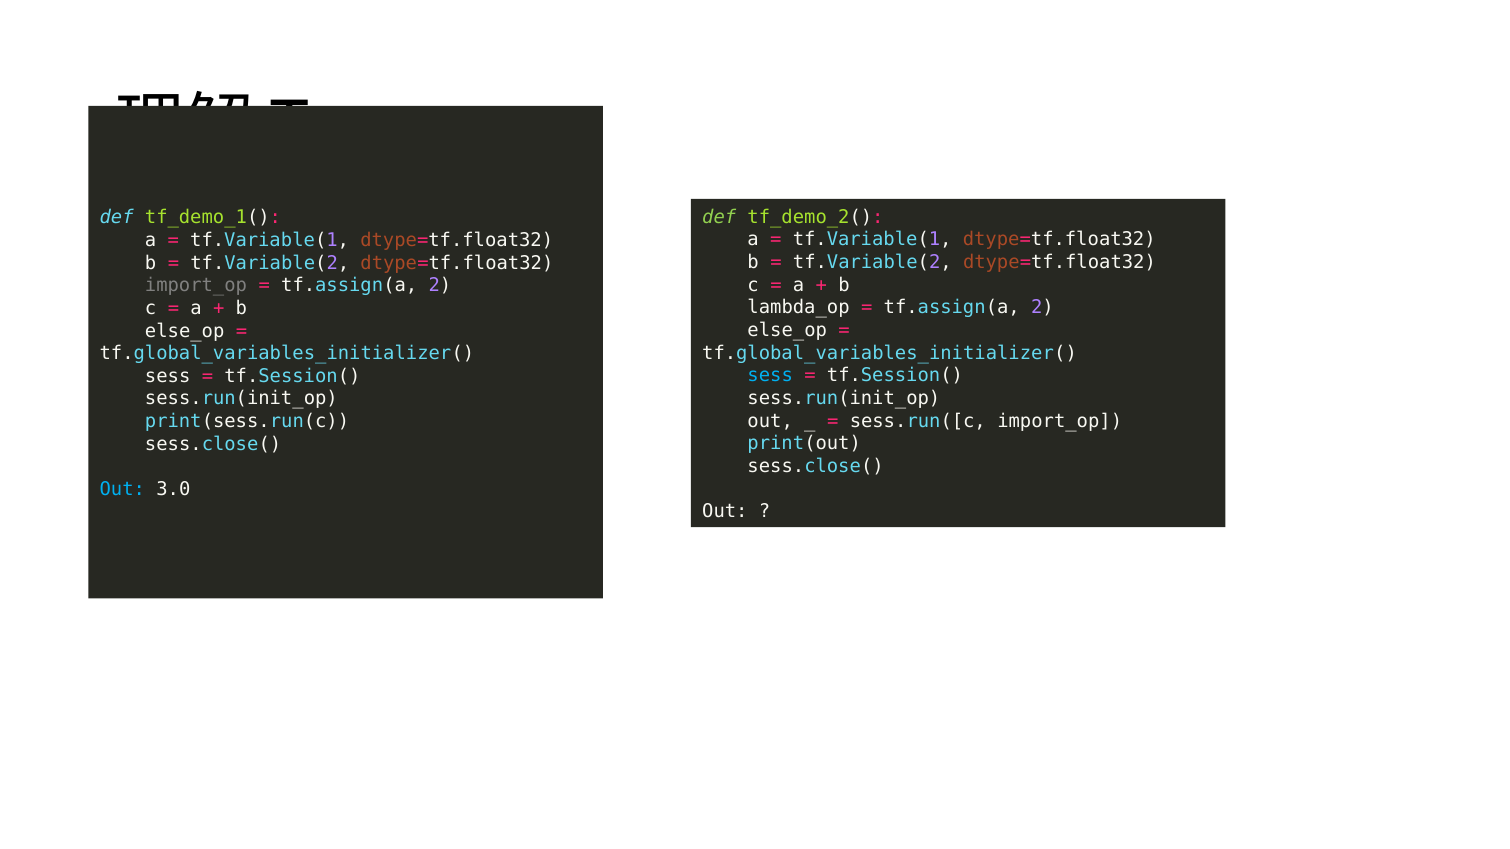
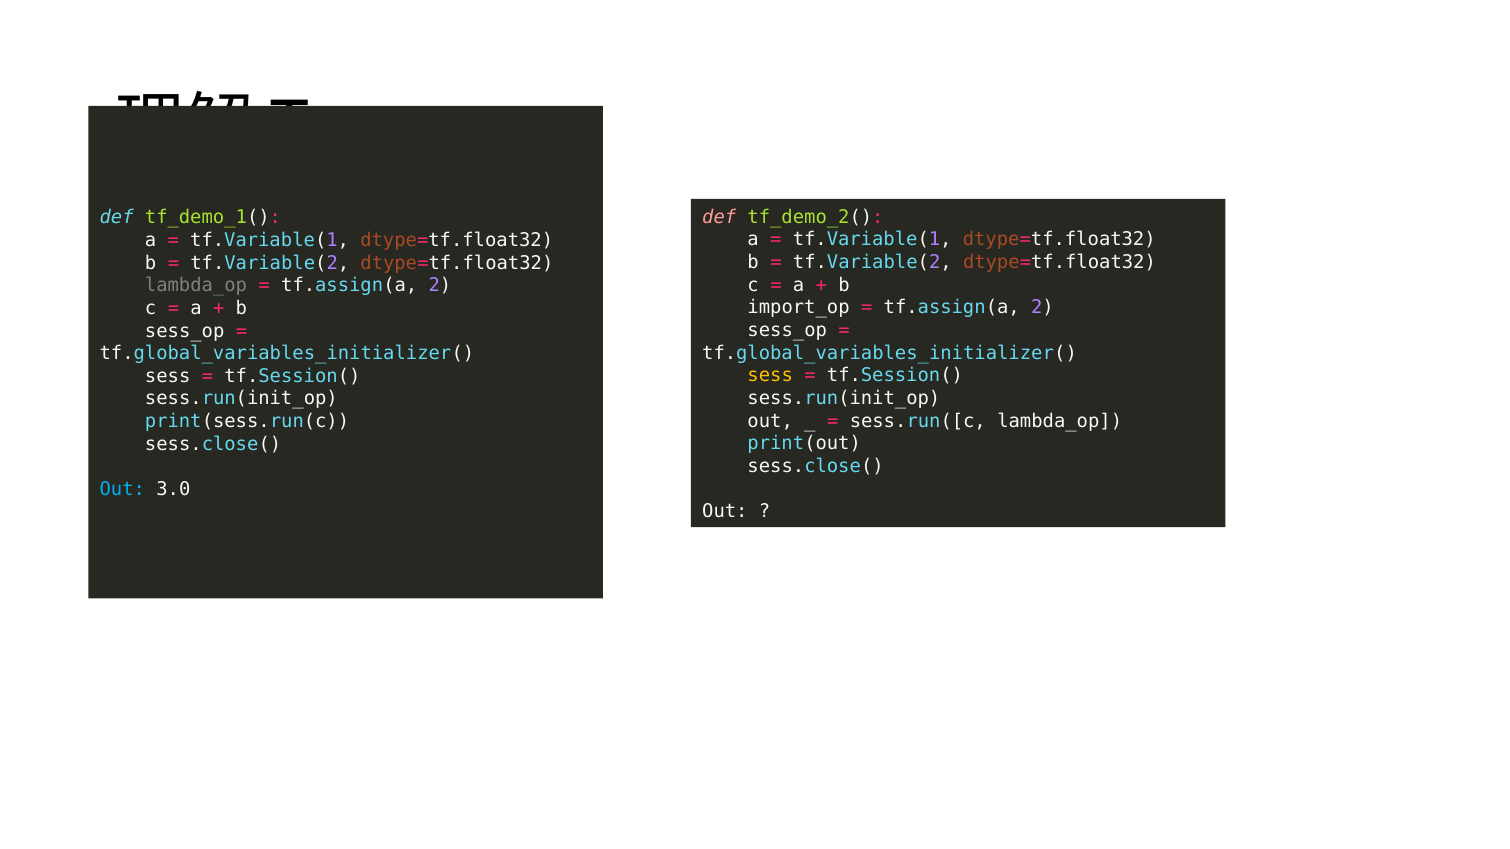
def colour: light green -> pink (719, 217)
import_op: import_op -> lambda_op (196, 286)
lambda_op: lambda_op -> import_op (799, 308)
else_op: else_op -> sess_op (787, 330)
else_op: else_op -> sess_op (185, 331)
sess colour: light blue -> yellow (770, 376)
sess.run([c import_op: import_op -> lambda_op (1060, 421)
